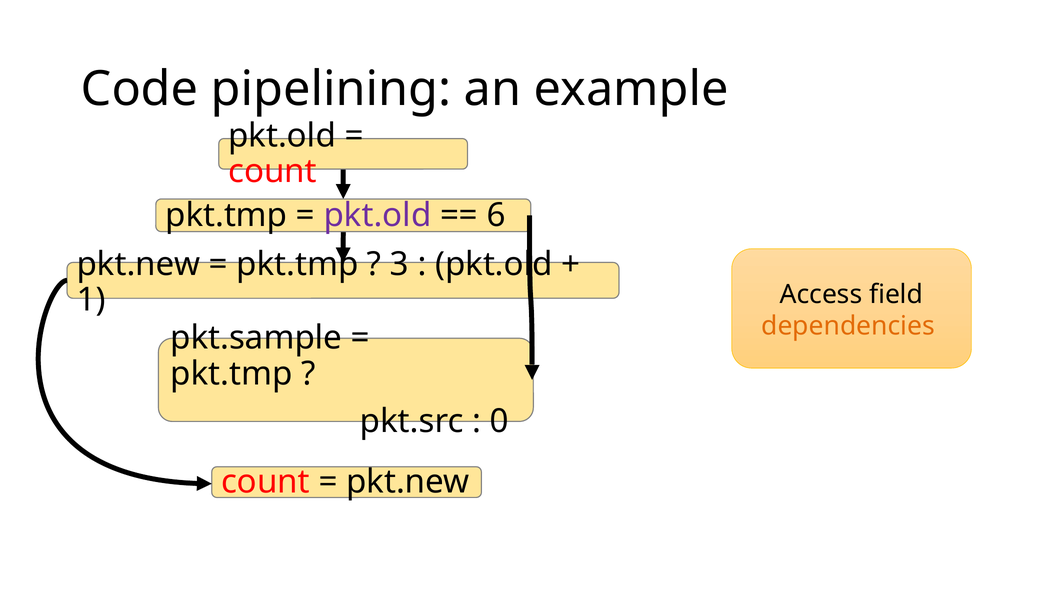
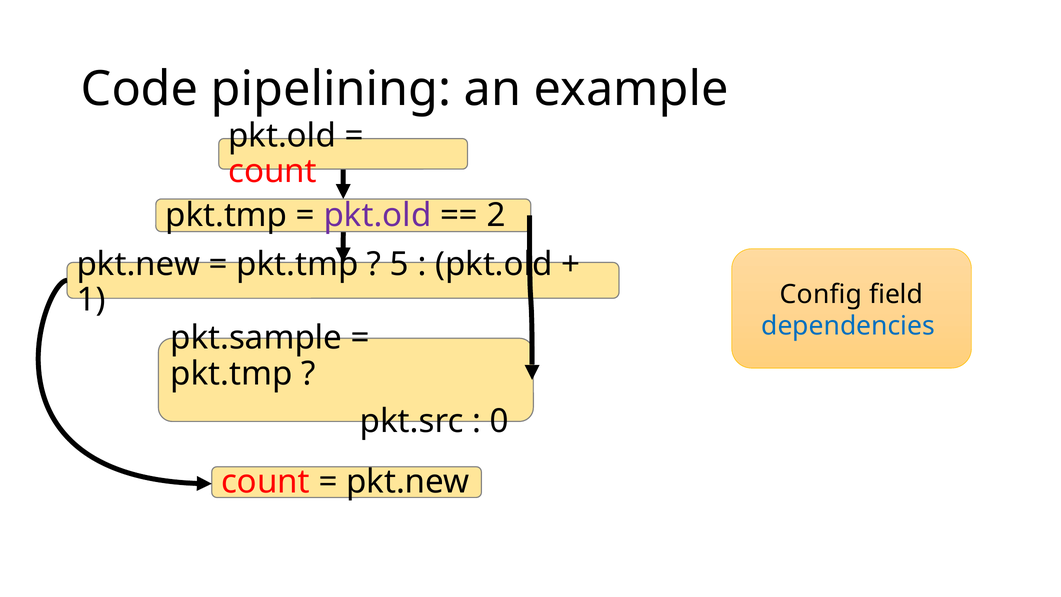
6: 6 -> 2 (496, 215)
3: 3 -> 5 (399, 264)
Access: Access -> Config (821, 294)
dependencies colour: orange -> blue (848, 326)
